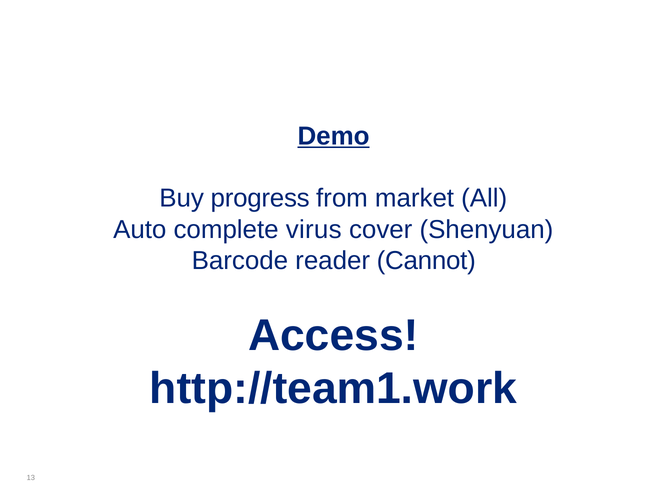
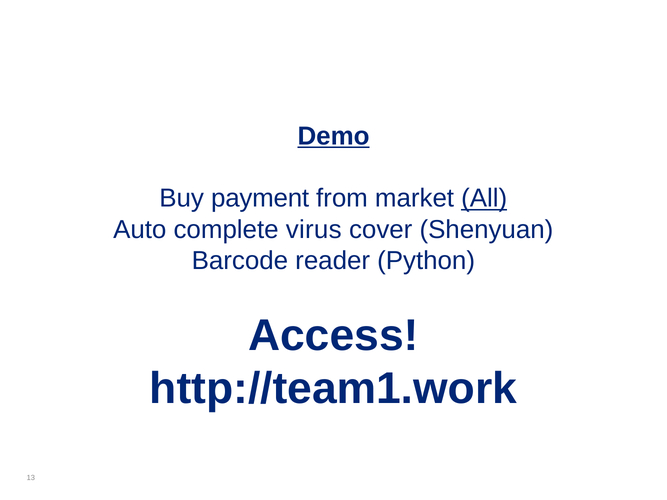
progress: progress -> payment (260, 199)
All underline: none -> present (484, 199)
Cannot: Cannot -> Python (426, 261)
